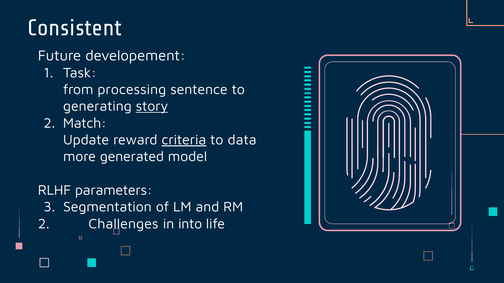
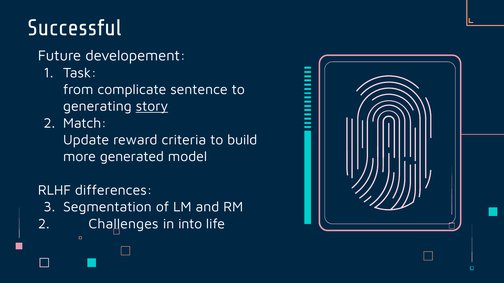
Consistent: Consistent -> Successful (75, 28)
processing: processing -> complicate (132, 90)
criteria underline: present -> none (184, 140)
data: data -> build (242, 140)
parameters: parameters -> differences (114, 191)
